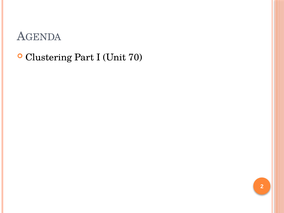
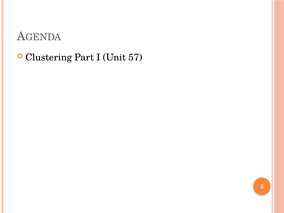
70: 70 -> 57 (135, 57)
